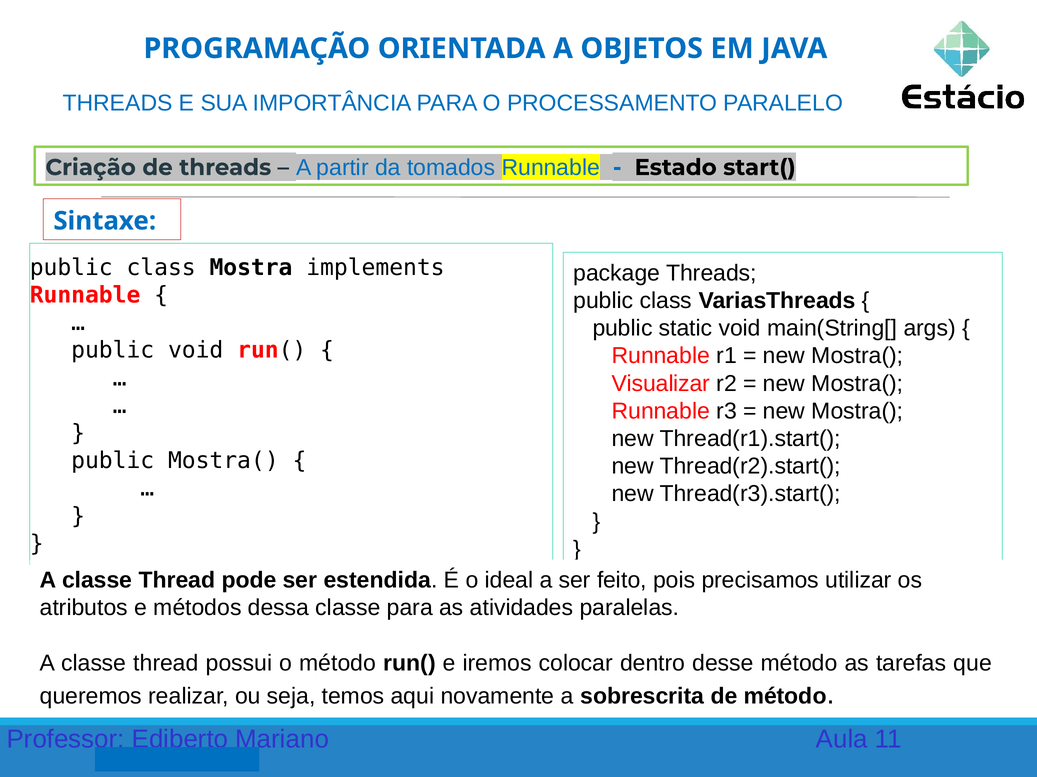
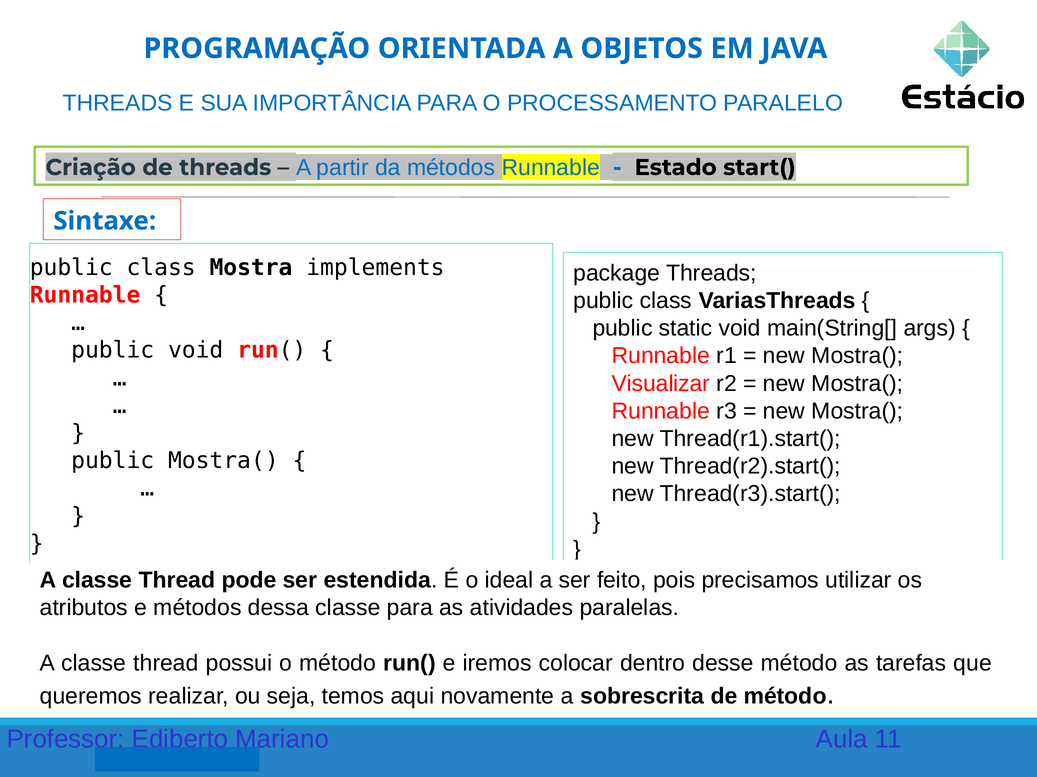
da tomados: tomados -> métodos (451, 168)
